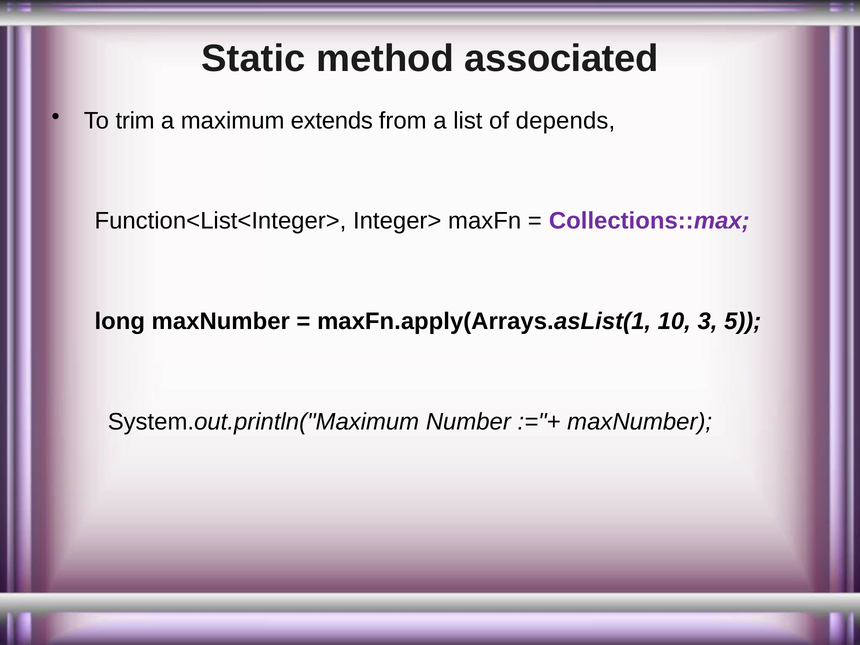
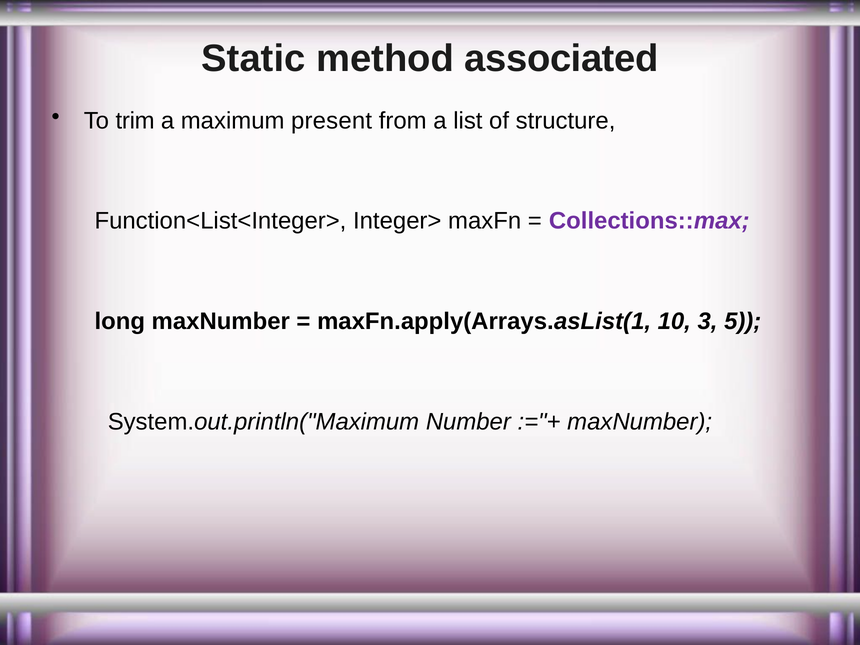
extends: extends -> present (332, 121)
depends: depends -> structure (566, 121)
